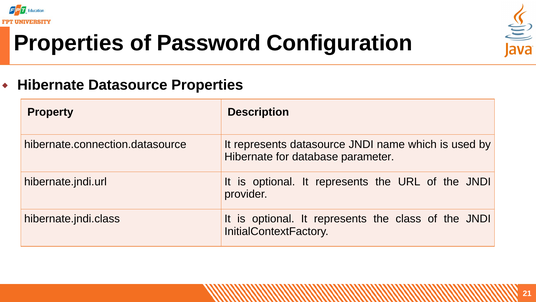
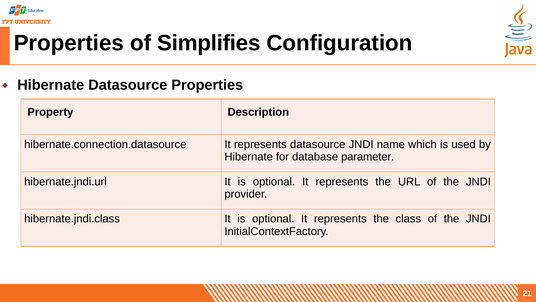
Password: Password -> Simplifies (209, 43)
